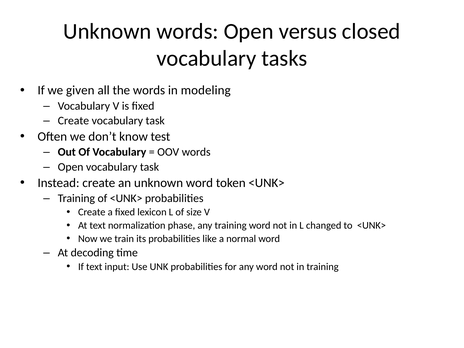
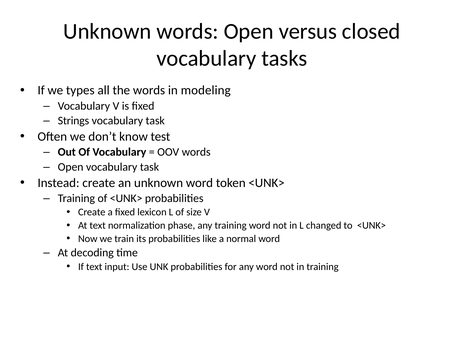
given: given -> types (80, 90)
Create: Create -> Strings (74, 121)
